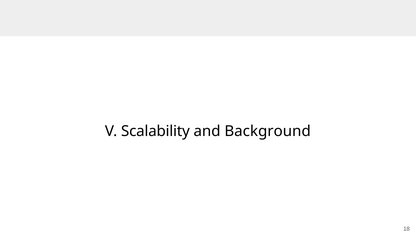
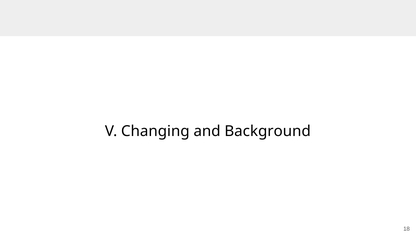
Scalability: Scalability -> Changing (155, 131)
